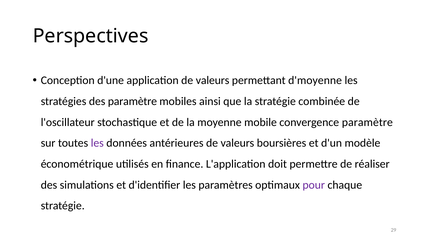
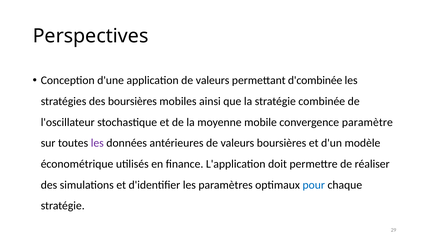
d'moyenne: d'moyenne -> d'combinée (315, 81)
des paramètre: paramètre -> boursières (132, 101)
pour colour: purple -> blue (314, 185)
